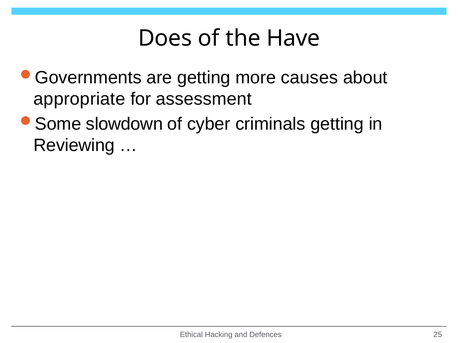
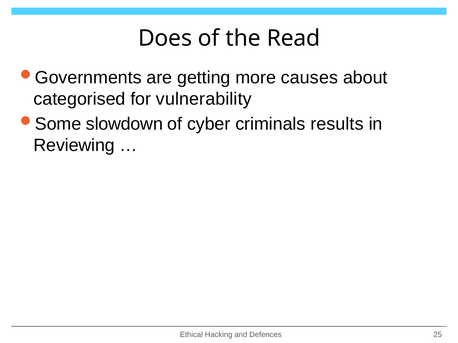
Have: Have -> Read (293, 38)
appropriate: appropriate -> categorised (80, 99)
assessment: assessment -> vulnerability (204, 99)
criminals getting: getting -> results (337, 124)
